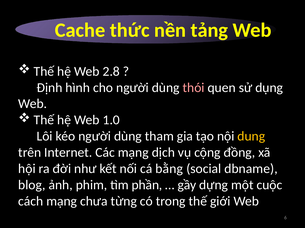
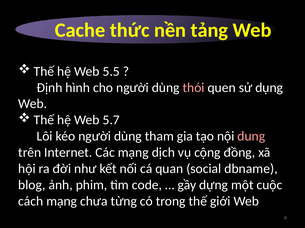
2.8: 2.8 -> 5.5 (111, 72)
1.0: 1.0 -> 5.7 (111, 120)
dung colour: yellow -> pink (251, 137)
bằng: bằng -> quan (169, 169)
phần: phần -> code (147, 185)
